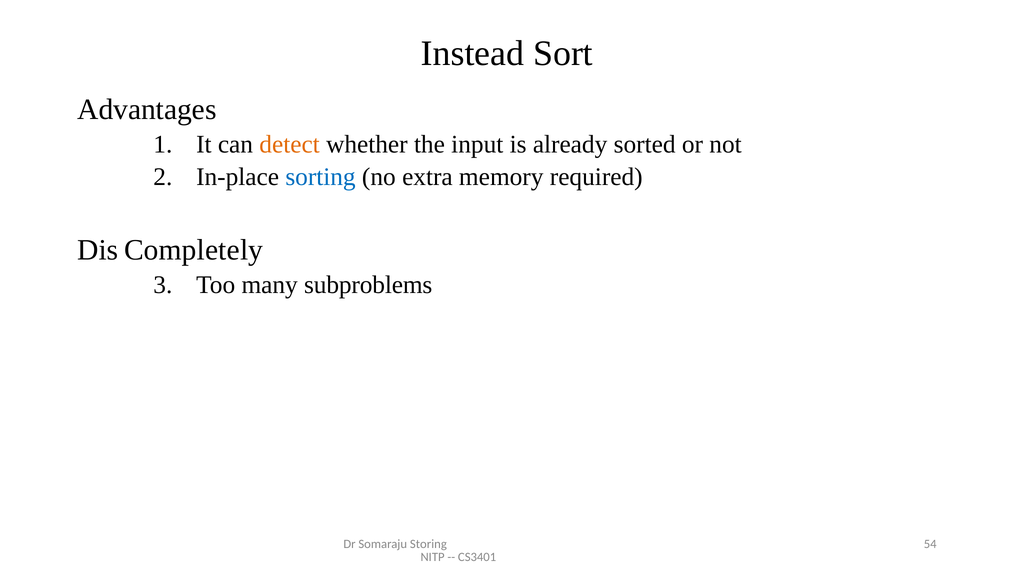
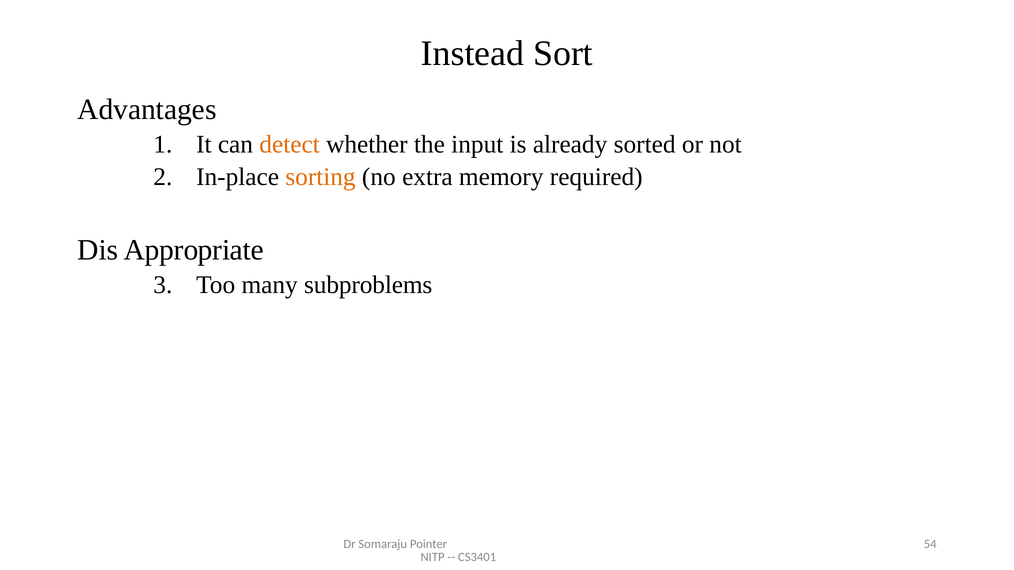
sorting colour: blue -> orange (321, 177)
Completely: Completely -> Appropriate (194, 250)
Storing: Storing -> Pointer (428, 545)
